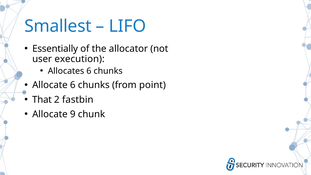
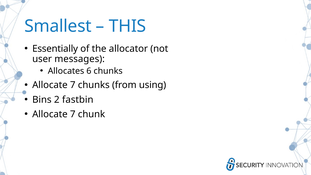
LIFO: LIFO -> THIS (128, 26)
execution: execution -> messages (80, 59)
6: 6 -> 7 (73, 85)
point: point -> using (153, 85)
That: That -> Bins (42, 100)
9: 9 -> 7 (73, 114)
